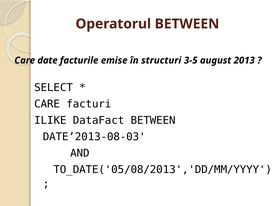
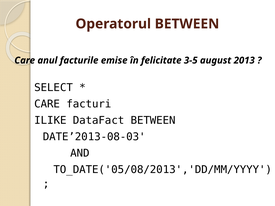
date: date -> anul (47, 60)
structuri: structuri -> felicitate (161, 60)
